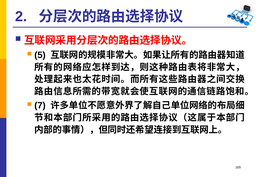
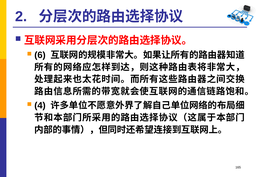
5: 5 -> 6 (40, 55)
7: 7 -> 4 (40, 106)
